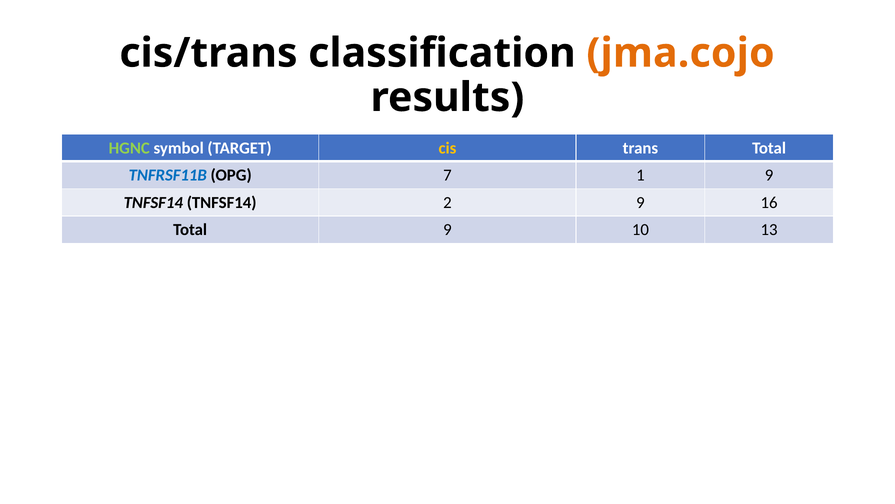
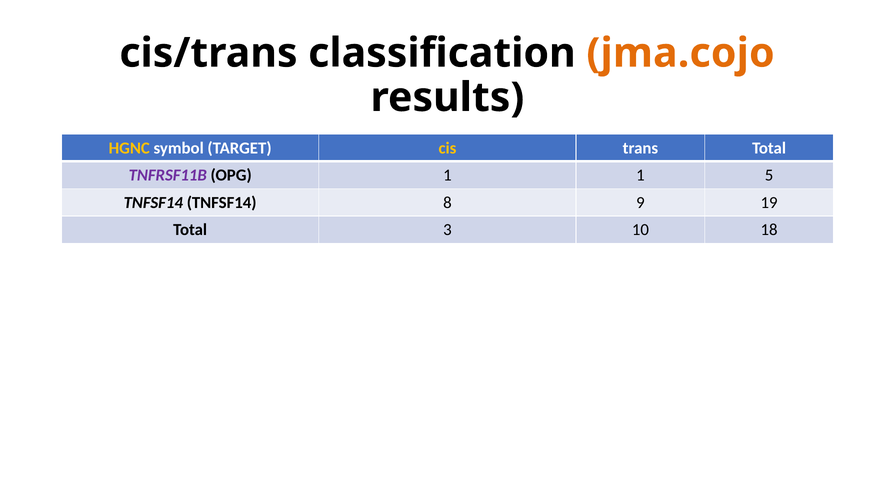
HGNC colour: light green -> yellow (129, 148)
TNFRSF11B colour: blue -> purple (168, 175)
OPG 7: 7 -> 1 (447, 175)
1 9: 9 -> 5 (769, 175)
2: 2 -> 8 (447, 202)
16: 16 -> 19 (769, 202)
Total 9: 9 -> 3 (447, 229)
13: 13 -> 18 (769, 229)
